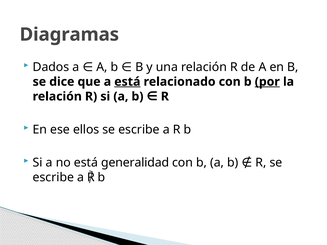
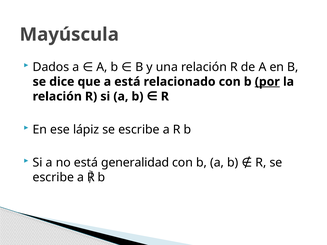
Diagramas: Diagramas -> Mayúscula (69, 35)
está underline: present -> none (127, 82)
ellos: ellos -> lápiz (86, 130)
